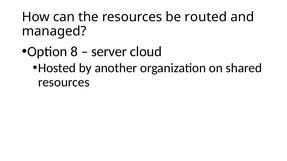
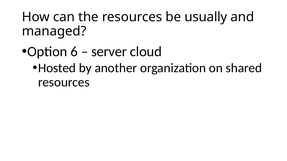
routed: routed -> usually (206, 17)
8: 8 -> 6 (74, 52)
